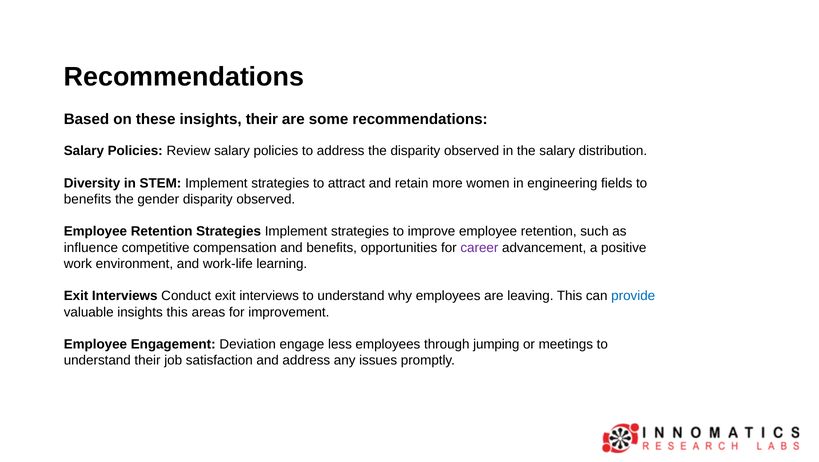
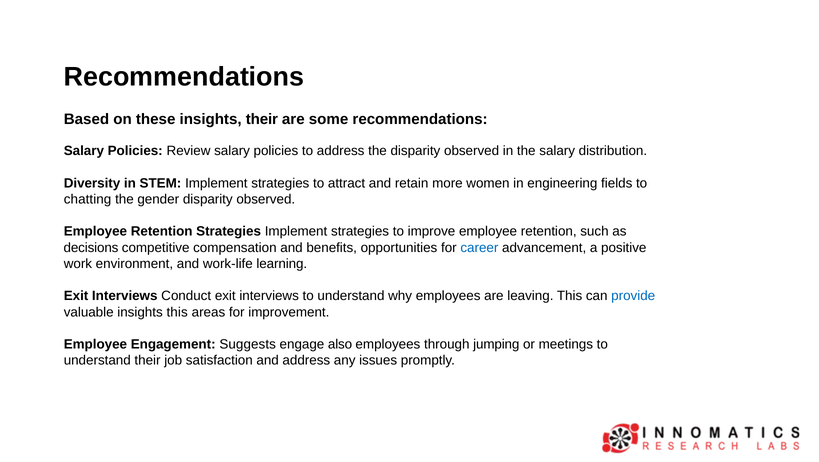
benefits: benefits -> chatting (88, 199)
influence: influence -> decisions (91, 247)
career colour: purple -> blue (479, 247)
Deviation: Deviation -> Suggests (248, 344)
less: less -> also (340, 344)
